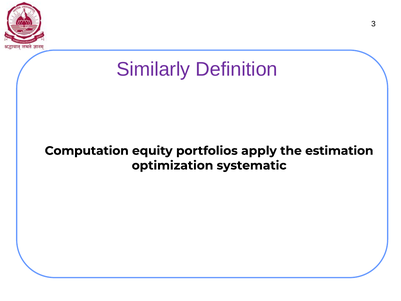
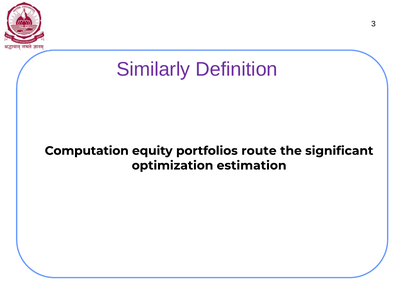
apply: apply -> route (259, 151)
estimation: estimation -> significant (339, 151)
systematic: systematic -> estimation (252, 165)
